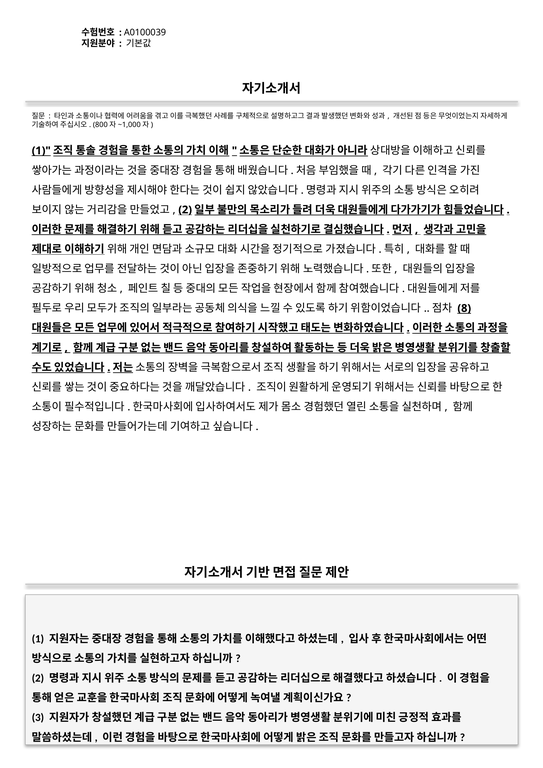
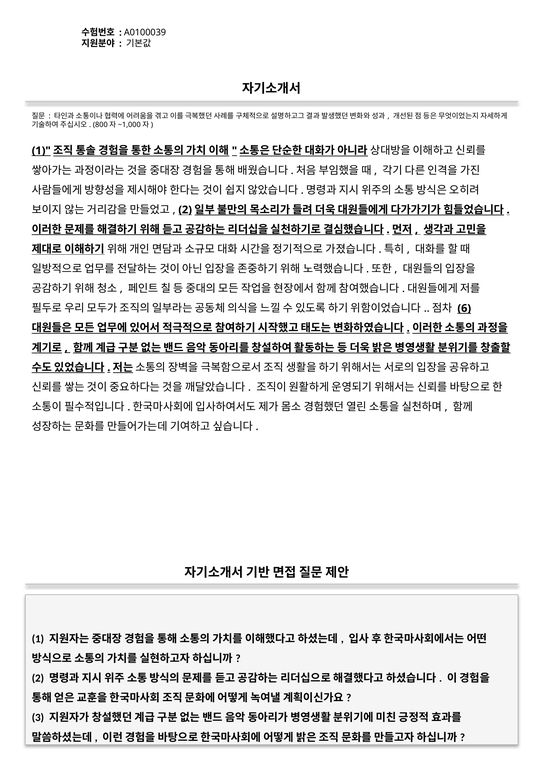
8: 8 -> 6 (464, 308)
